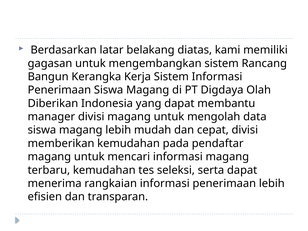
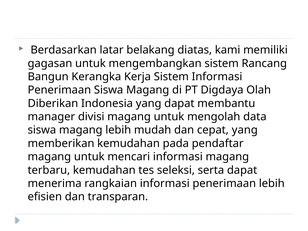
cepat divisi: divisi -> yang (245, 130)
